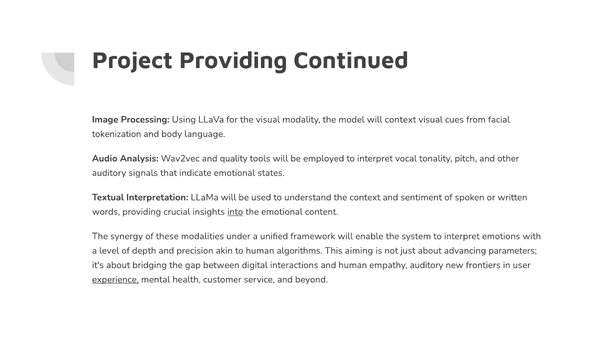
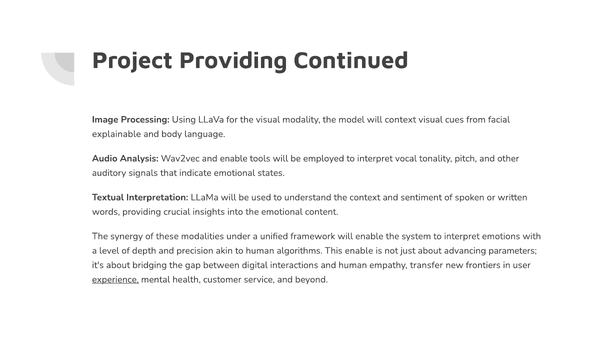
tokenization: tokenization -> explainable (117, 134)
and quality: quality -> enable (234, 159)
into underline: present -> none (235, 212)
This aiming: aiming -> enable (359, 251)
empathy auditory: auditory -> transfer (426, 265)
